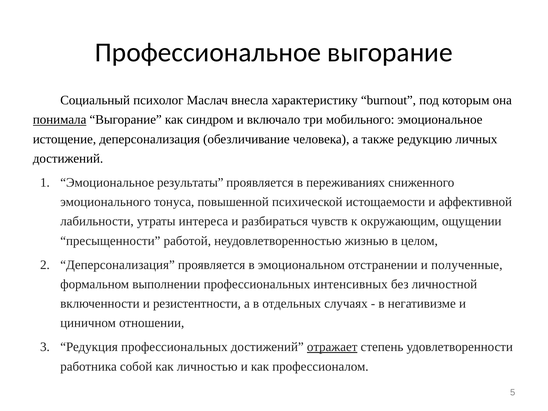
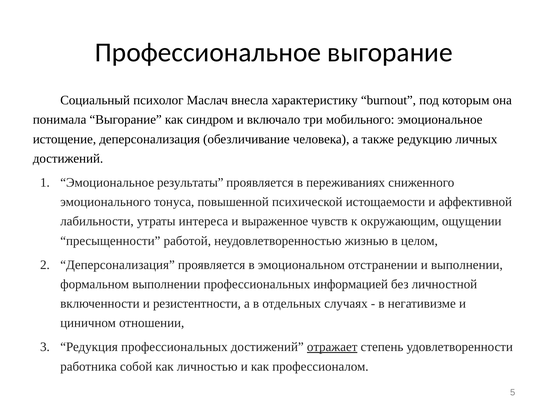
понимала underline: present -> none (60, 120)
разбираться: разбираться -> выраженное (275, 221)
и полученные: полученные -> выполнении (467, 265)
интенсивных: интенсивных -> информацией (351, 284)
